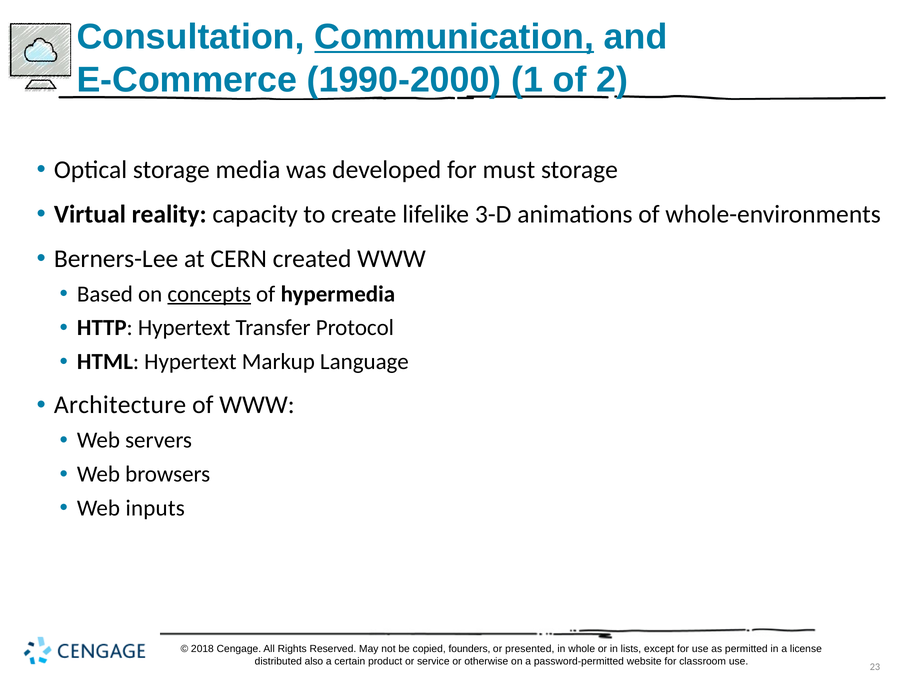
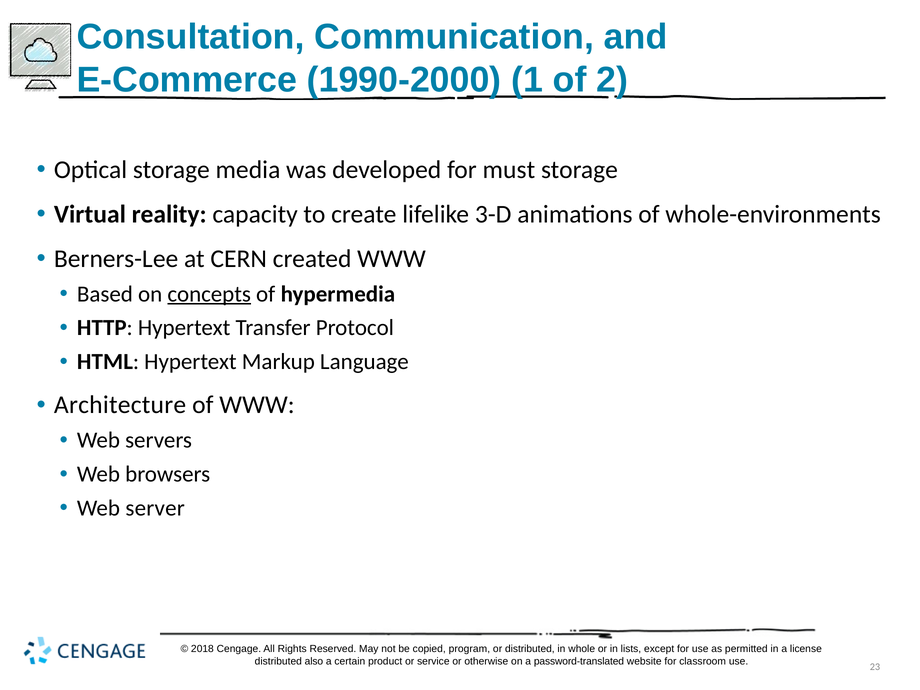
Communication underline: present -> none (454, 37)
inputs: inputs -> server (155, 508)
founders: founders -> program (469, 649)
or presented: presented -> distributed (530, 649)
password-permitted: password-permitted -> password-translated (579, 661)
